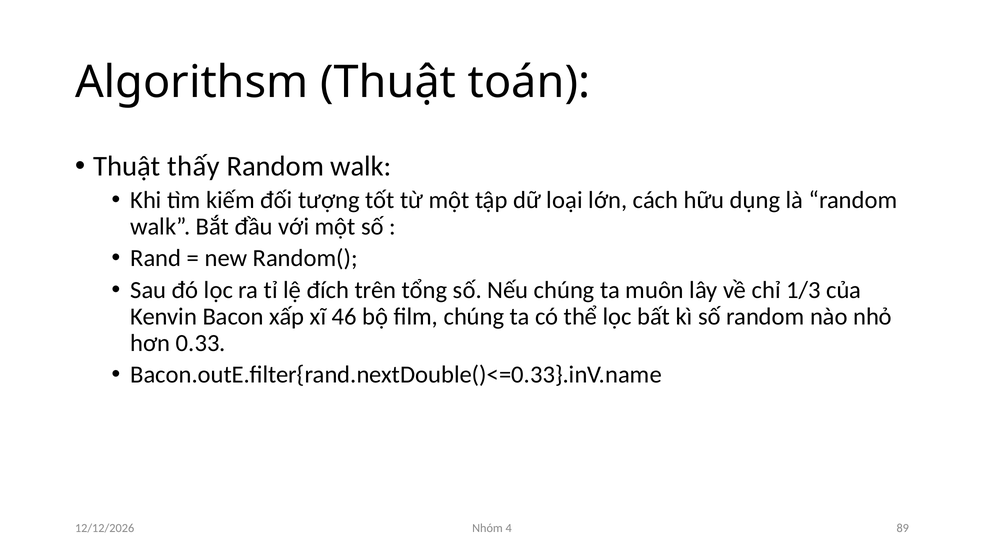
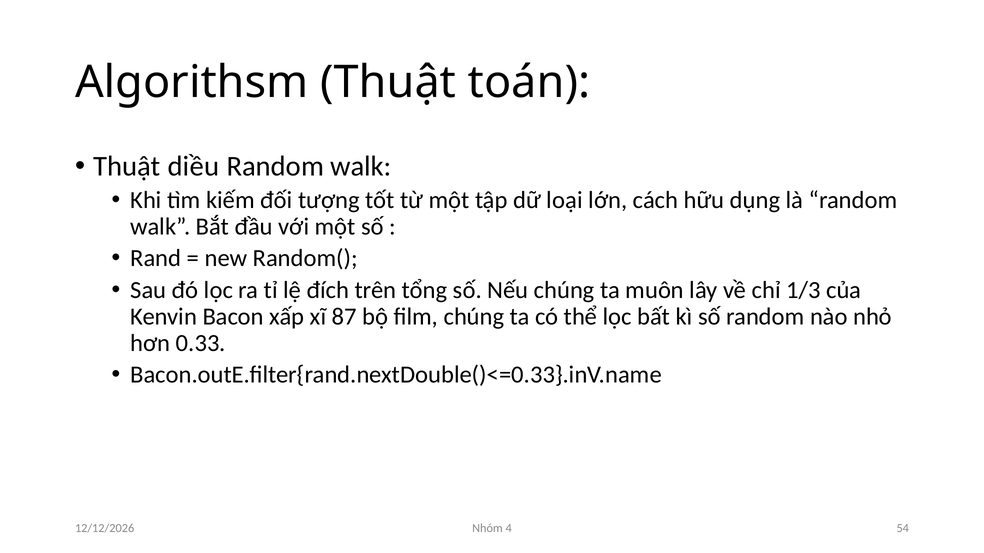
thấy: thấy -> diều (193, 166)
46: 46 -> 87 (344, 317)
89: 89 -> 54 (903, 528)
